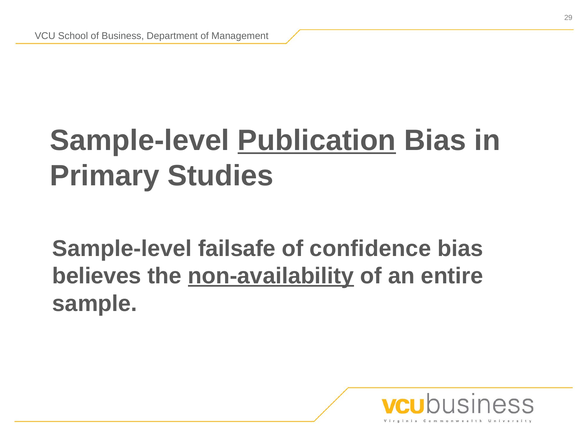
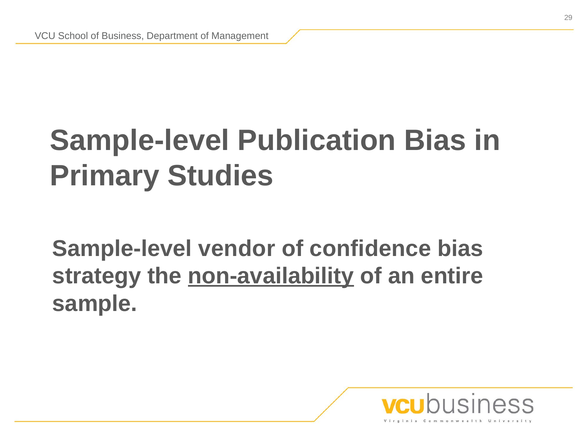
Publication underline: present -> none (317, 140)
failsafe: failsafe -> vendor (237, 249)
believes: believes -> strategy (97, 276)
